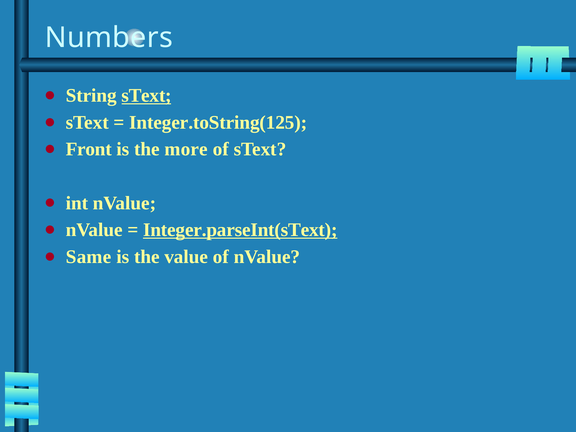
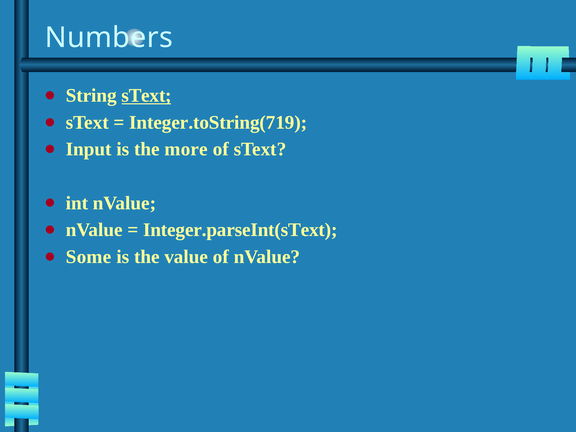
Integer.toString(125: Integer.toString(125 -> Integer.toString(719 (218, 122)
Front: Front -> Input (89, 149)
Integer.parseInt(sText underline: present -> none (240, 230)
Same: Same -> Some (89, 257)
